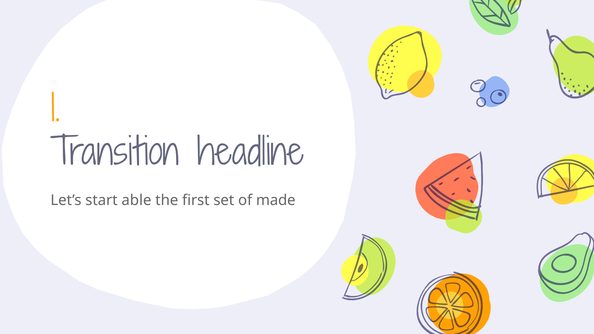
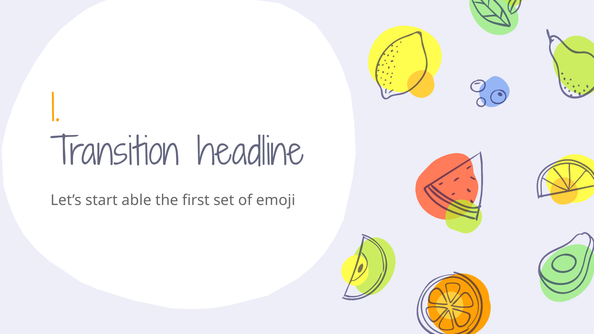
made: made -> emoji (276, 200)
